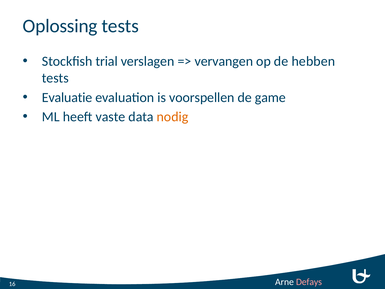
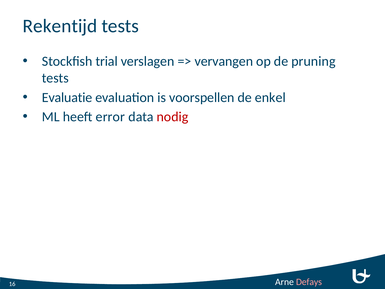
Oplossing: Oplossing -> Rekentijd (60, 26)
hebben: hebben -> pruning (313, 61)
game: game -> enkel (270, 97)
vaste: vaste -> error (110, 117)
nodig colour: orange -> red (172, 117)
